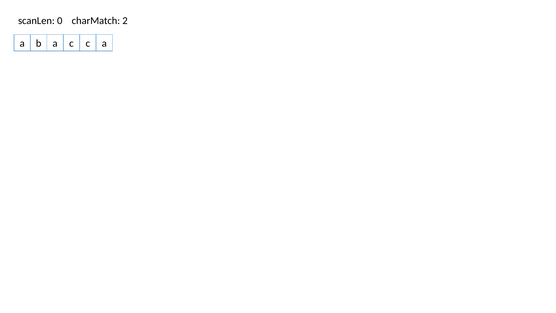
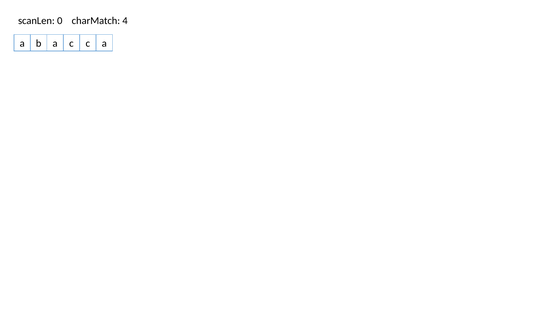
2: 2 -> 4 (125, 21)
